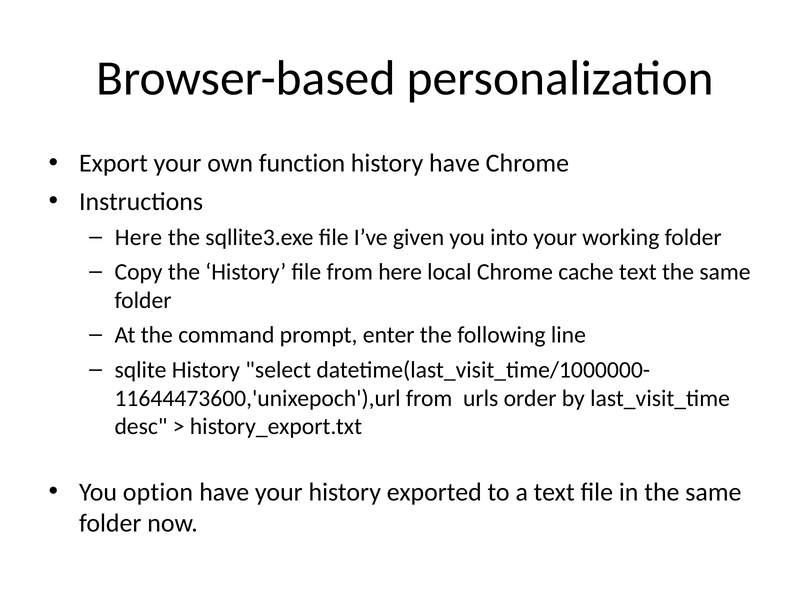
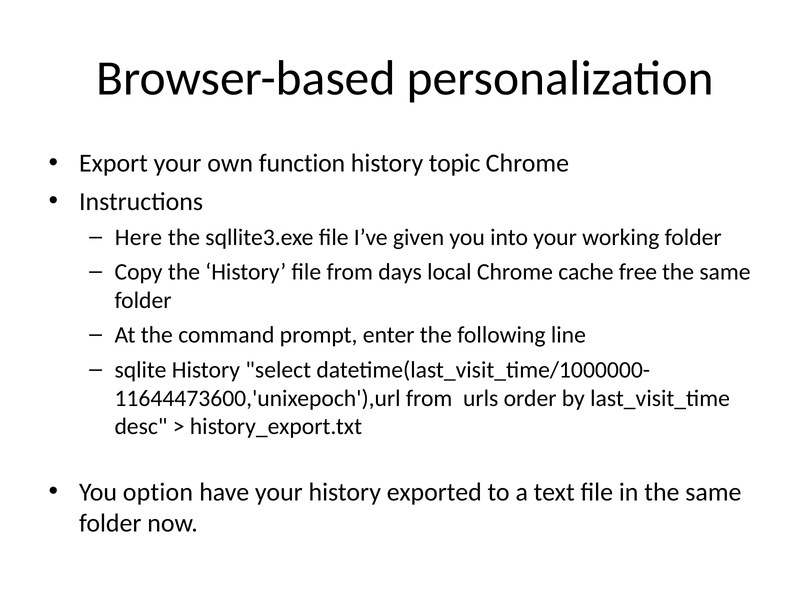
history have: have -> topic (455, 163)
from here: here -> days (400, 272)
cache text: text -> free (638, 272)
